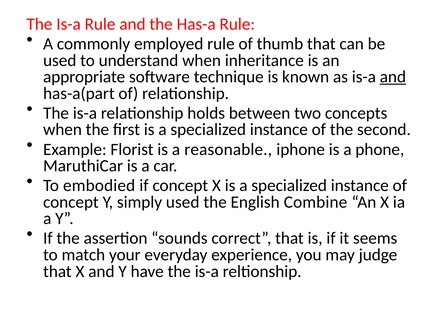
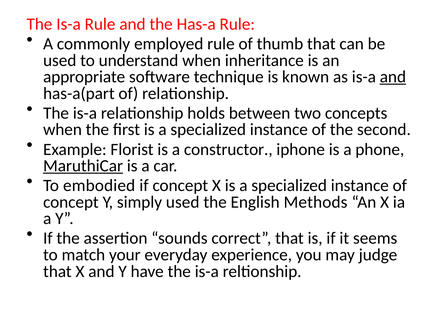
reasonable: reasonable -> constructor (228, 149)
MaruthiCar underline: none -> present (83, 166)
Combine: Combine -> Methods (316, 202)
